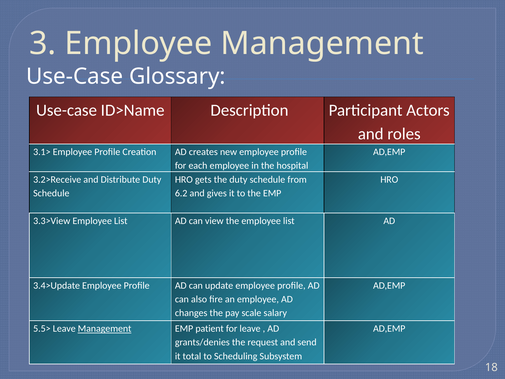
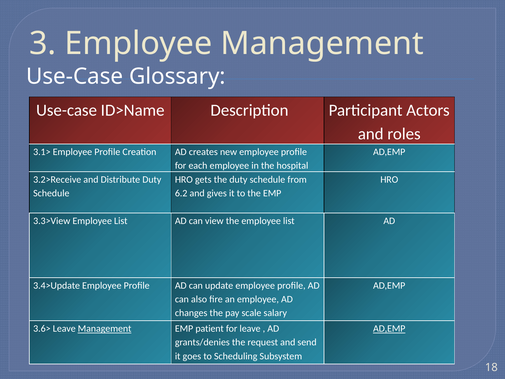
5.5>: 5.5> -> 3.6> (42, 328)
AD,EMP underline: none -> present (389, 328)
total: total -> goes (192, 356)
